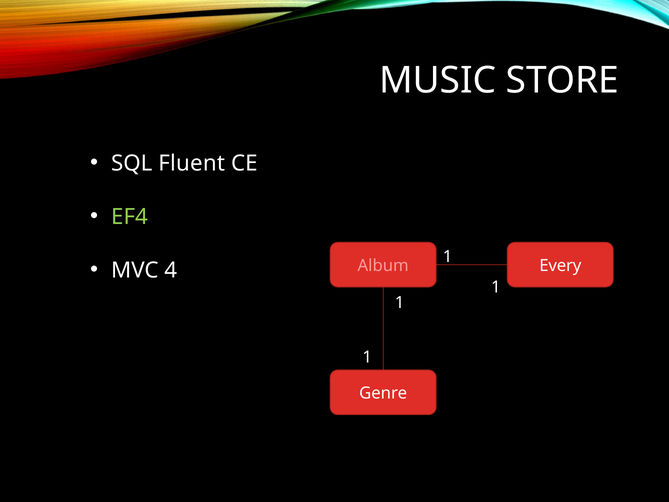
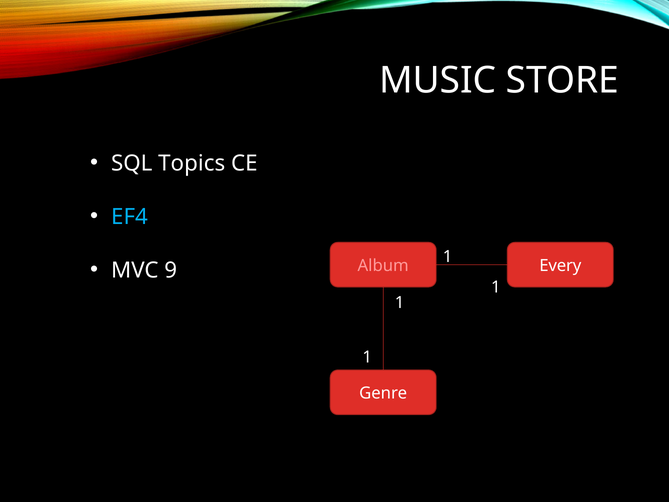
Fluent: Fluent -> Topics (192, 163)
EF4 colour: light green -> light blue (129, 217)
4: 4 -> 9 (171, 270)
